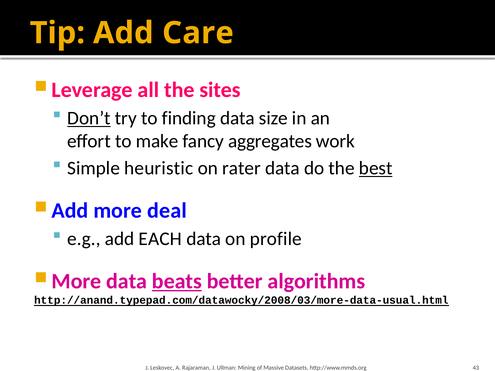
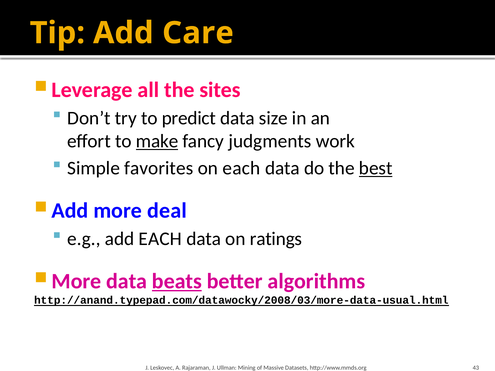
Don’t underline: present -> none (89, 118)
finding: finding -> predict (189, 118)
make underline: none -> present (157, 141)
aggregates: aggregates -> judgments (270, 141)
heuristic: heuristic -> favorites (159, 168)
on rater: rater -> each (241, 168)
profile: profile -> ratings (276, 239)
